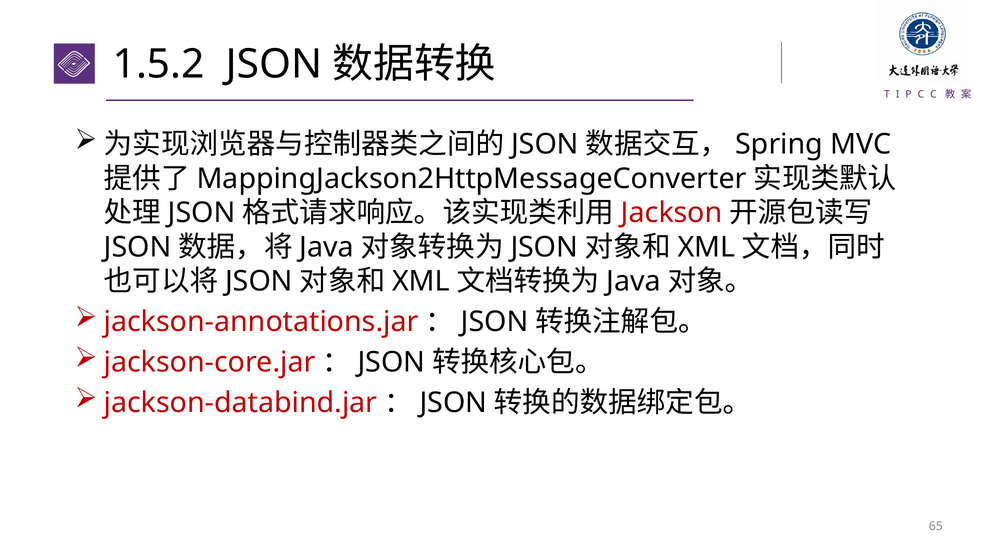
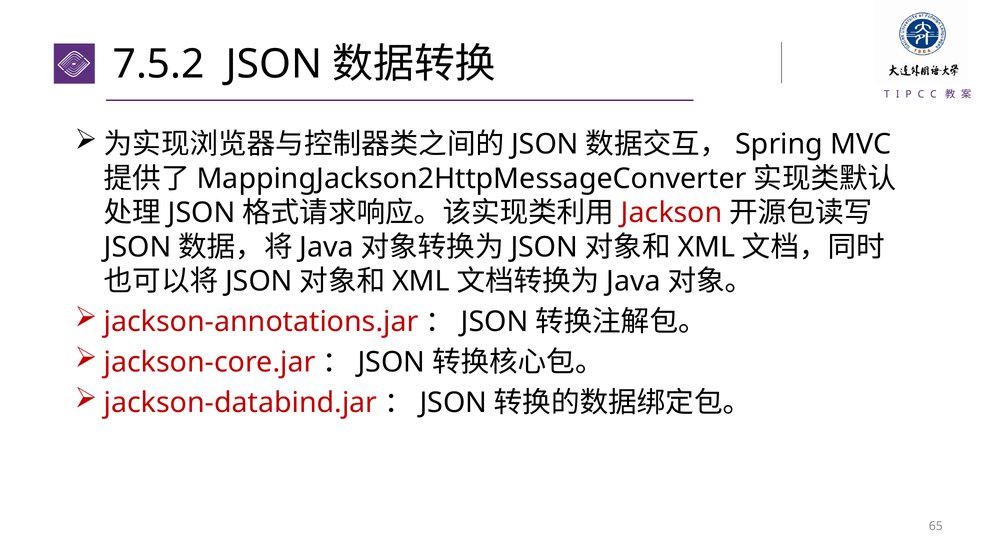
1.5.2: 1.5.2 -> 7.5.2 (159, 65)
